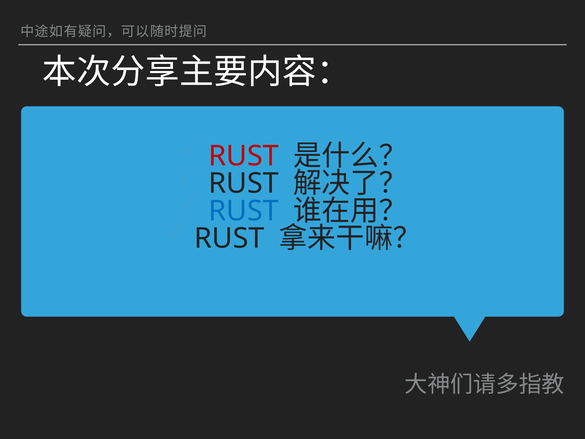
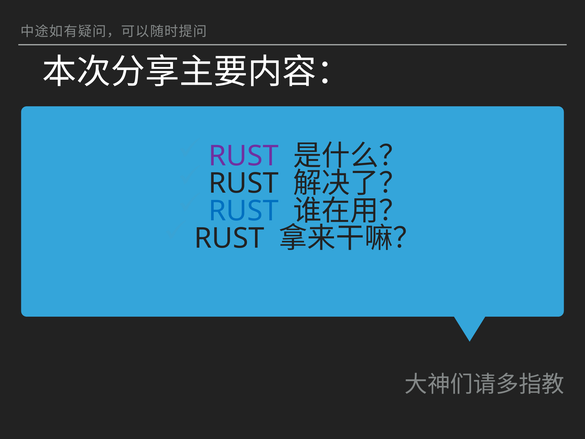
RUST colour: red -> purple (244, 156)
